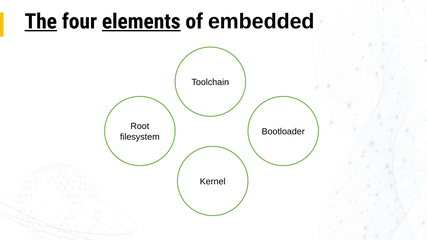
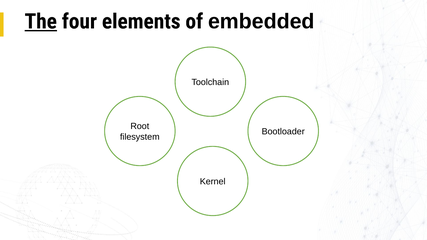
elements underline: present -> none (141, 21)
